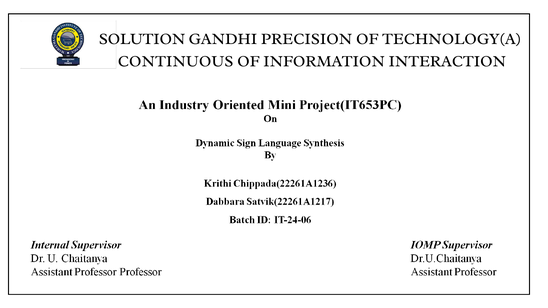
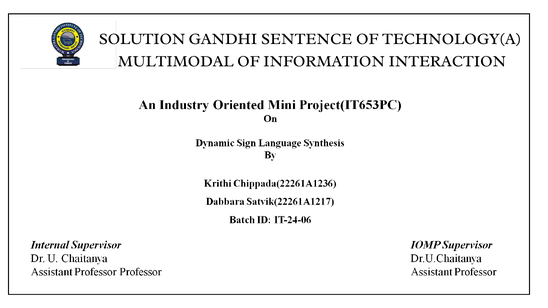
PRECISION: PRECISION -> SENTENCE (307, 39)
CONTINUOUS: CONTINUOUS -> MULTIMODAL (176, 61)
